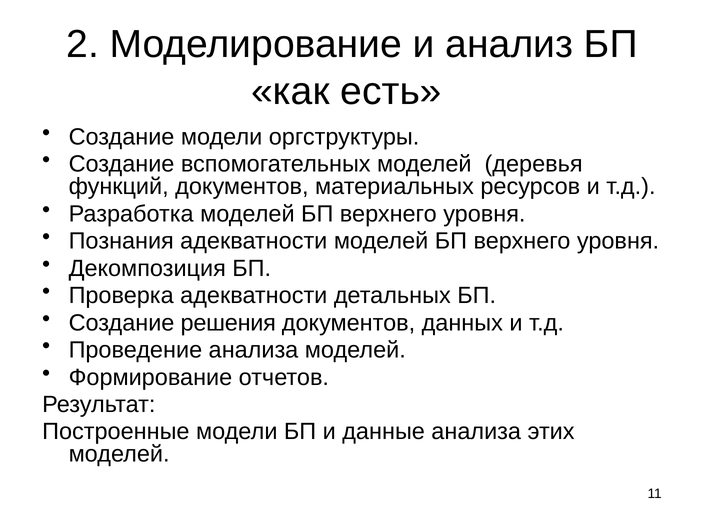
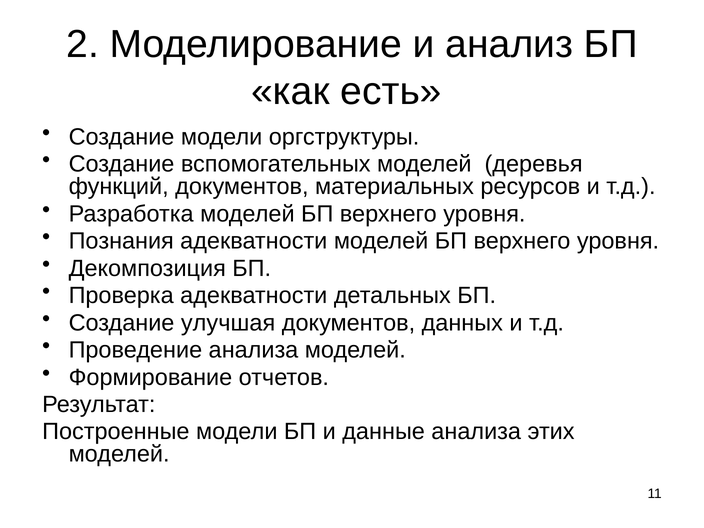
решения: решения -> улучшая (228, 323)
